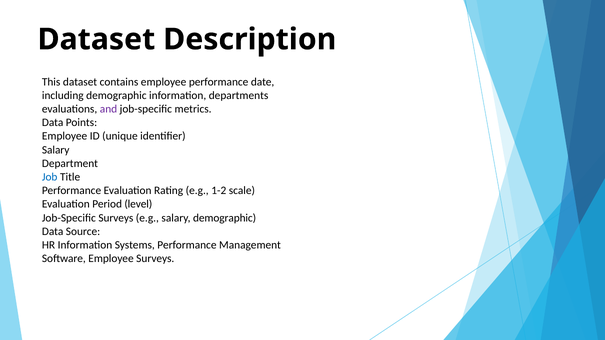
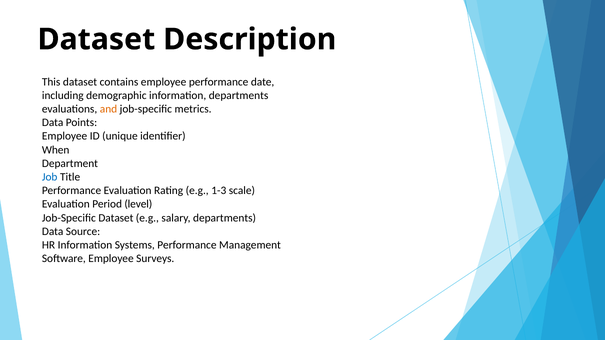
and colour: purple -> orange (108, 109)
Salary: Salary -> When (56, 150)
1-2: 1-2 -> 1-3 (219, 191)
Job-Specific Surveys: Surveys -> Dataset (116, 218)
salary demographic: demographic -> departments (225, 218)
